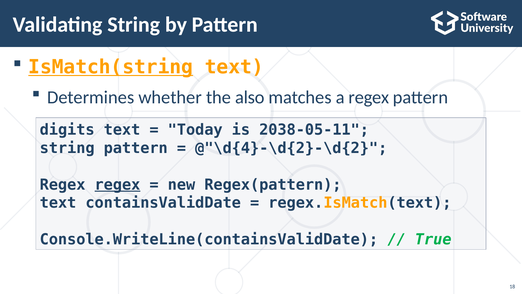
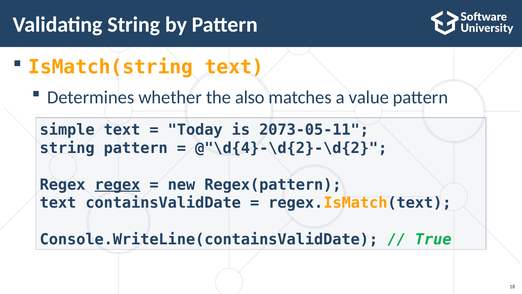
IsMatch(string underline: present -> none (111, 67)
a regex: regex -> value (369, 97)
digits: digits -> simple (67, 130)
2038-05-11: 2038-05-11 -> 2073-05-11 (314, 130)
